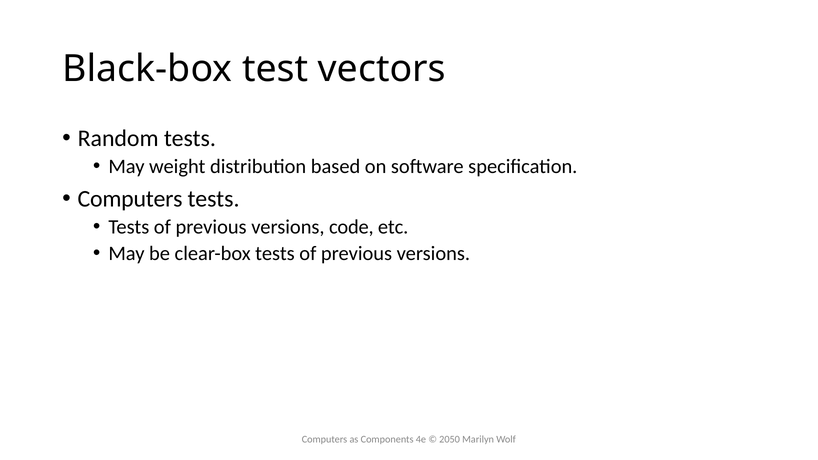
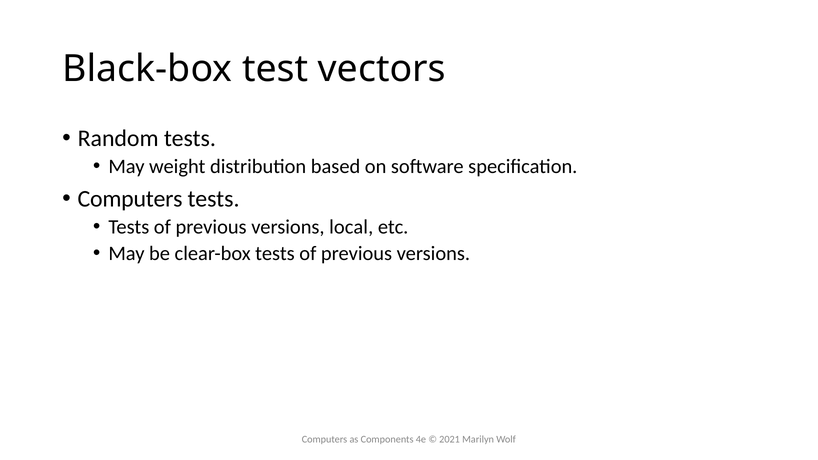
code: code -> local (351, 227)
2050: 2050 -> 2021 (450, 439)
